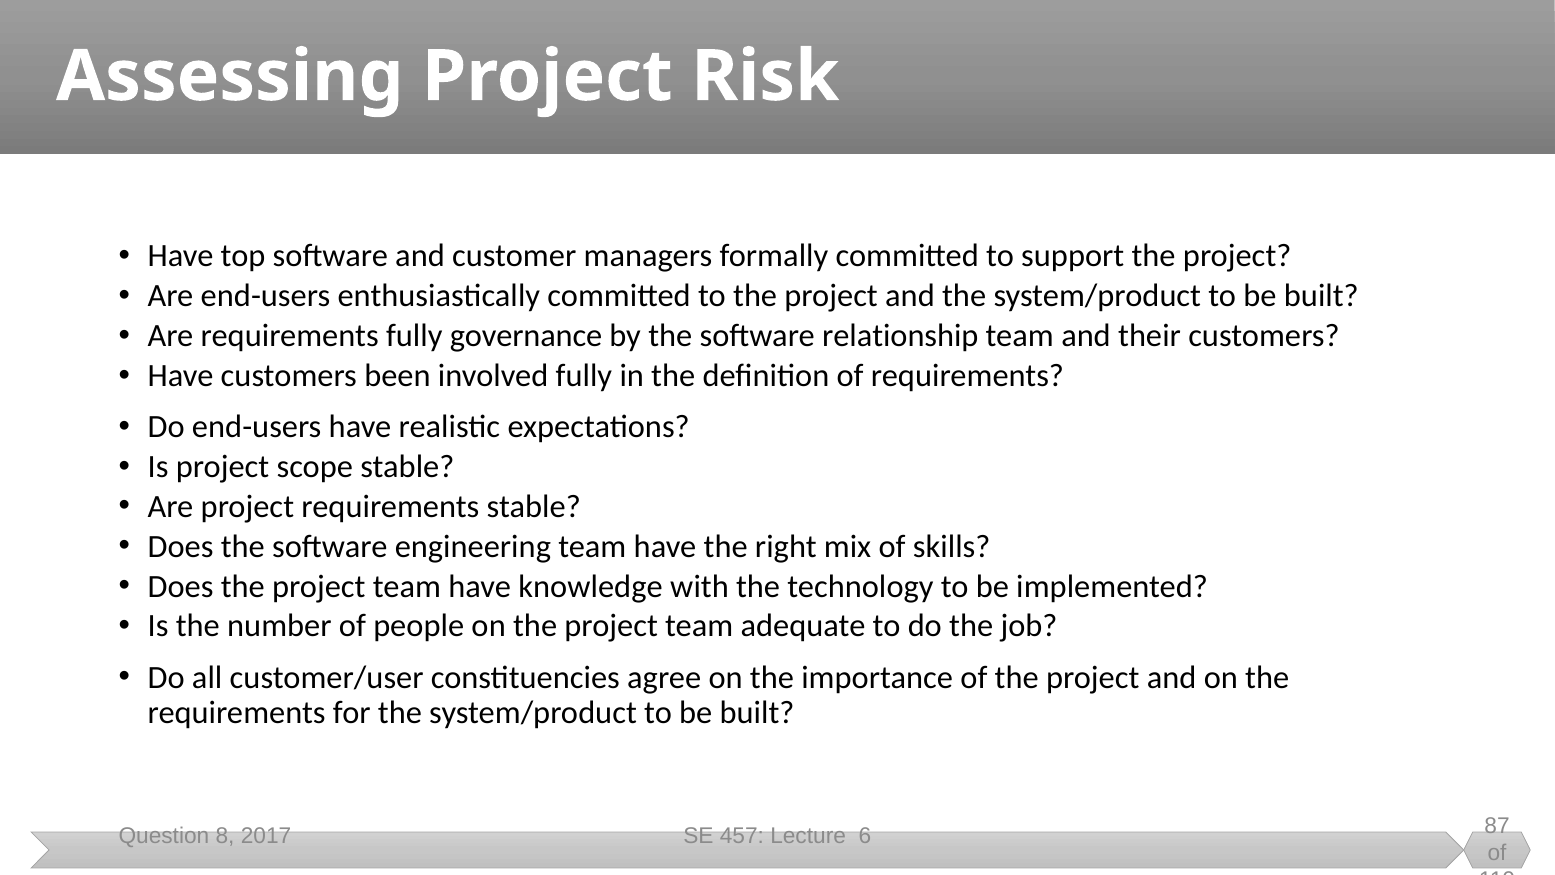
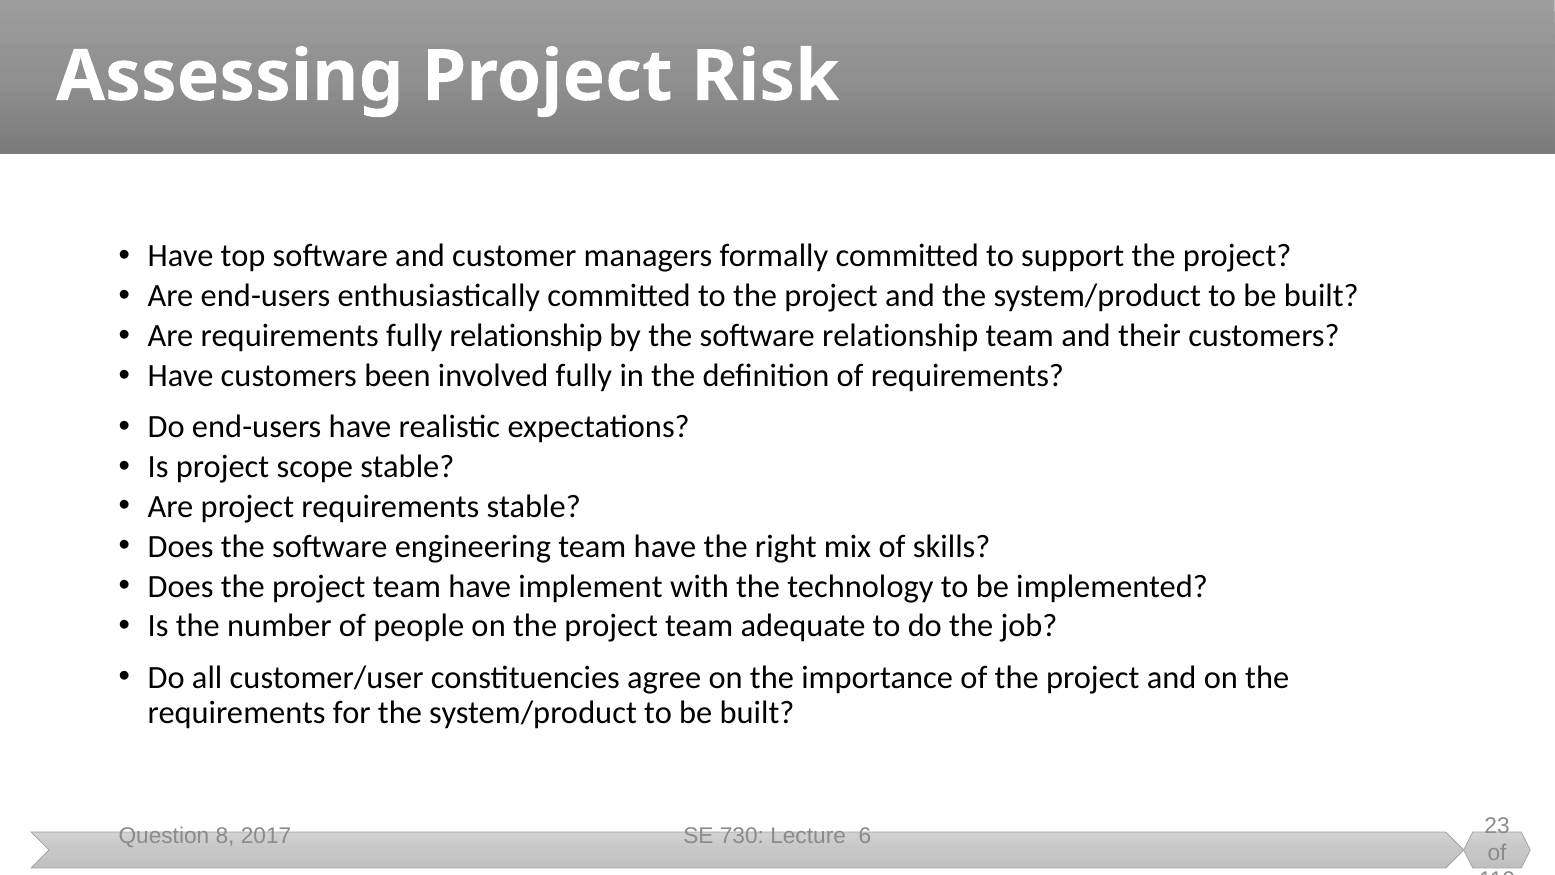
fully governance: governance -> relationship (526, 336)
knowledge: knowledge -> implement (590, 586)
457: 457 -> 730 (742, 836)
87: 87 -> 23 (1497, 826)
